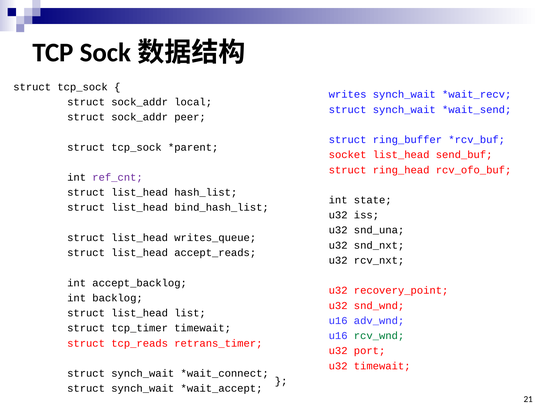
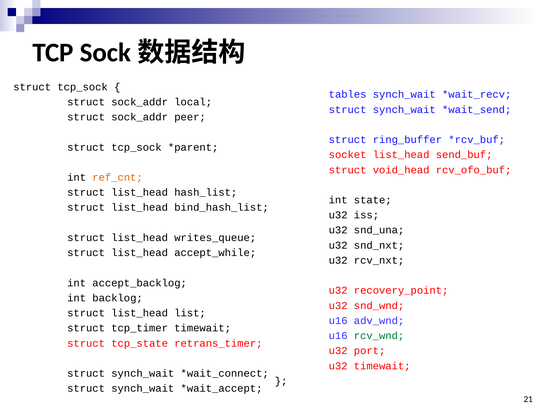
writes: writes -> tables (348, 95)
ring_head: ring_head -> void_head (401, 170)
ref_cnt colour: purple -> orange (118, 177)
accept_reads: accept_reads -> accept_while (215, 253)
tcp_reads: tcp_reads -> tcp_state (140, 343)
